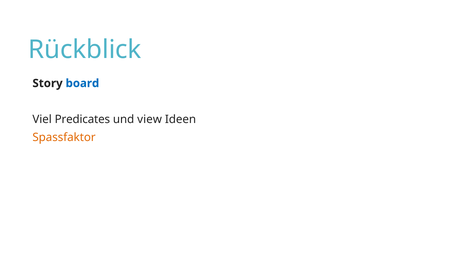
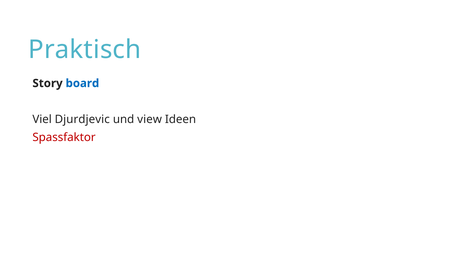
Rückblick: Rückblick -> Praktisch (85, 49)
Predicates: Predicates -> Djurdjevic (82, 119)
Spassfaktor colour: orange -> red (64, 137)
